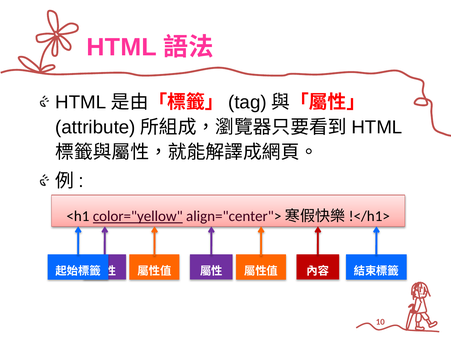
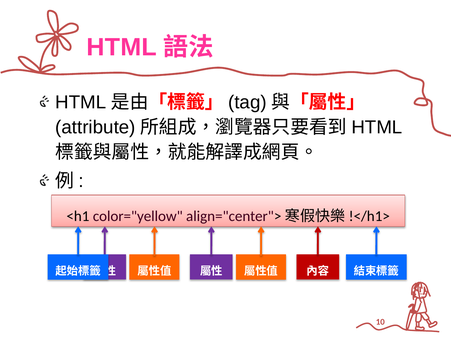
color="yellow underline: present -> none (138, 216)
